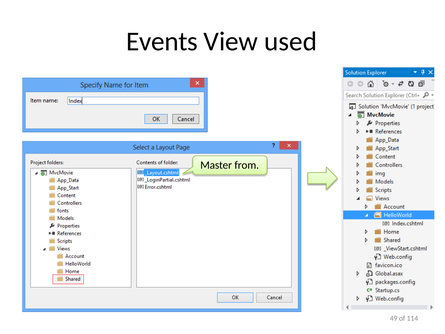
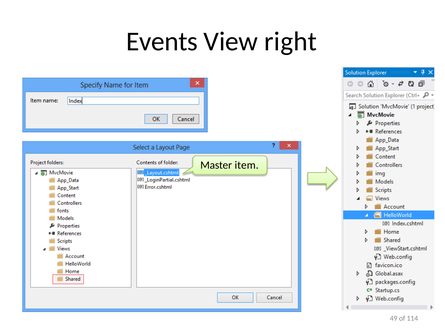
used: used -> right (291, 41)
from: from -> item (247, 165)
